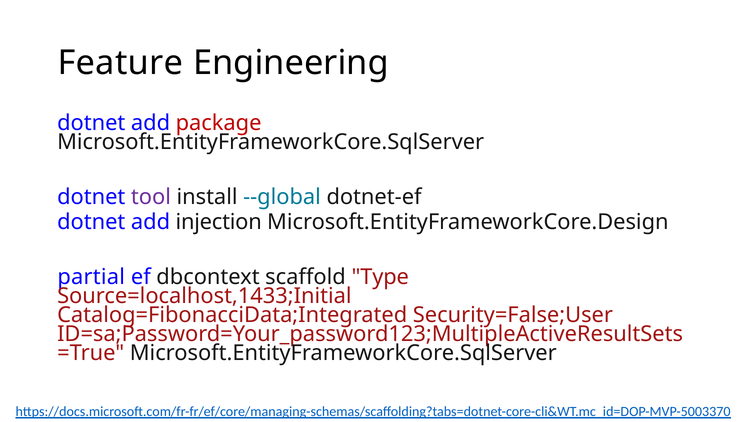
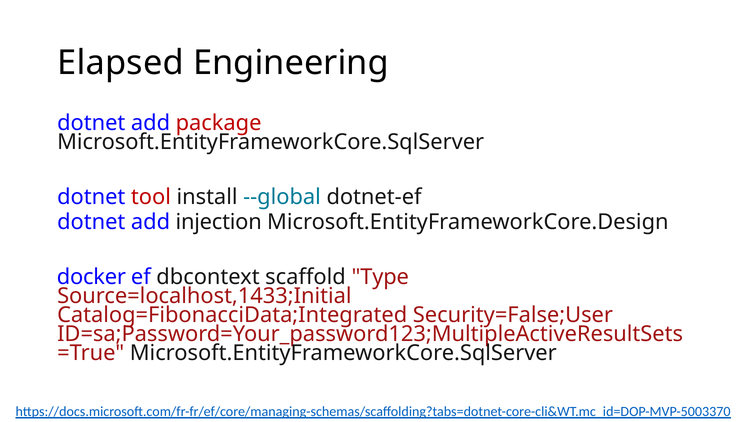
Feature: Feature -> Elapsed (121, 63)
tool colour: purple -> red (151, 197)
partial: partial -> docker (91, 277)
